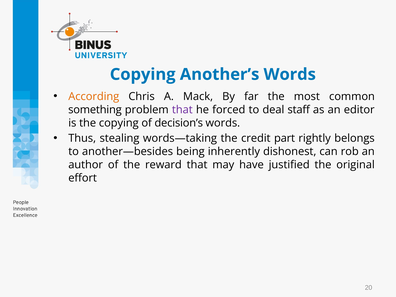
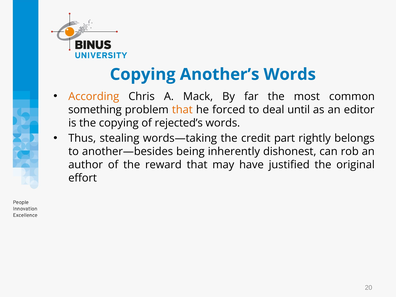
that colour: purple -> orange (182, 110)
staff: staff -> until (299, 110)
decision’s: decision’s -> rejected’s (179, 123)
